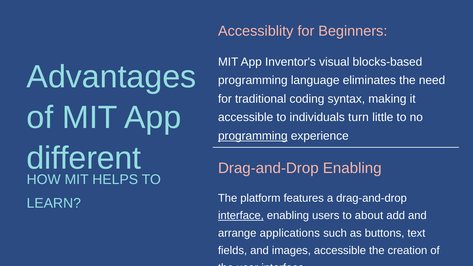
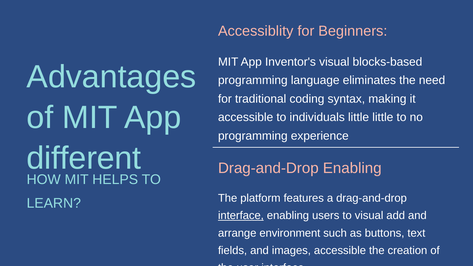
individuals turn: turn -> little (359, 117)
programming underline: present -> none (253, 136)
to about: about -> visual (369, 216)
applications: applications -> environment (290, 233)
